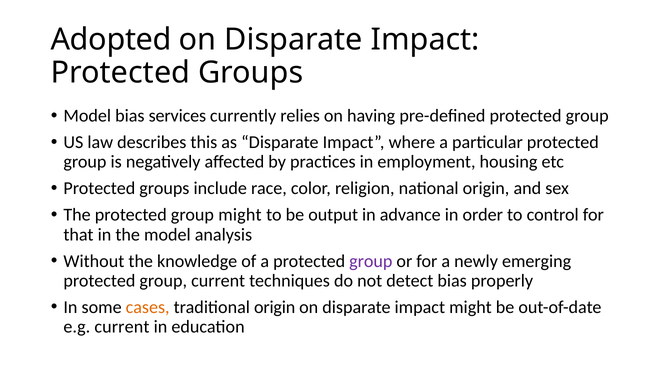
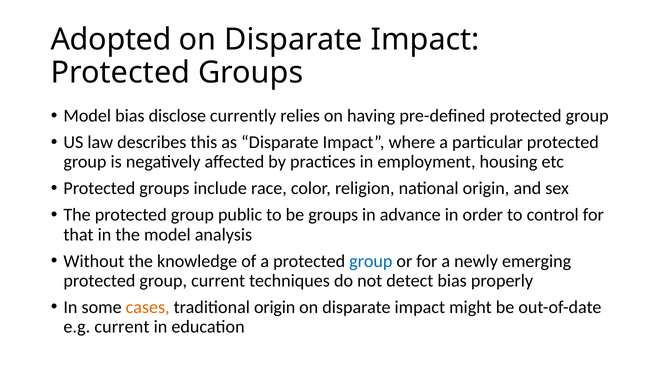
services: services -> disclose (177, 116)
group might: might -> public (240, 215)
be output: output -> groups (333, 215)
group colour: purple -> blue (371, 261)
